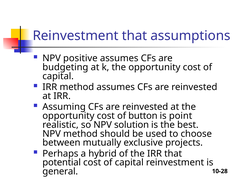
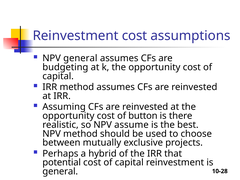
Reinvestment that: that -> cost (135, 36)
NPV positive: positive -> general (80, 58)
point: point -> there (181, 116)
solution: solution -> assume (131, 125)
